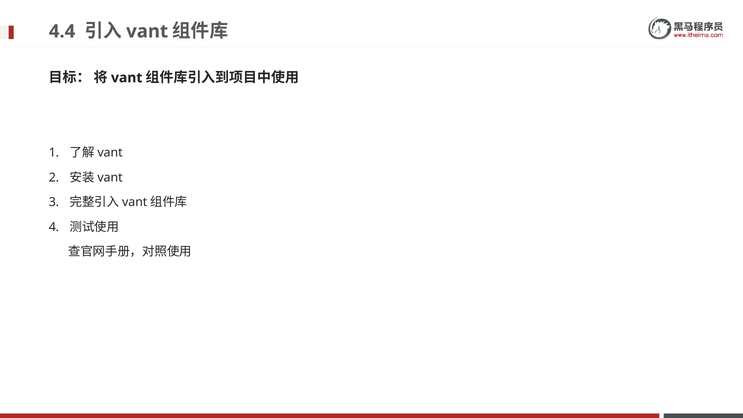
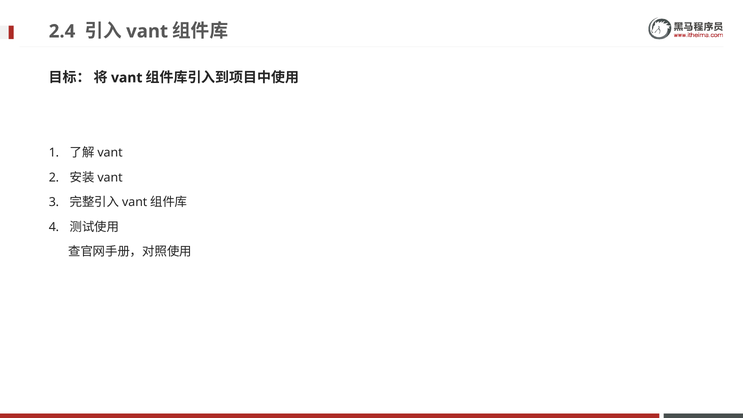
4.4: 4.4 -> 2.4 (62, 31)
